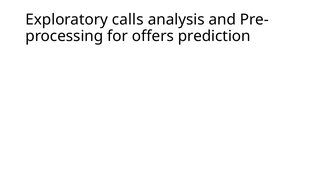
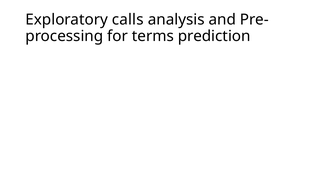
offers: offers -> terms (153, 36)
